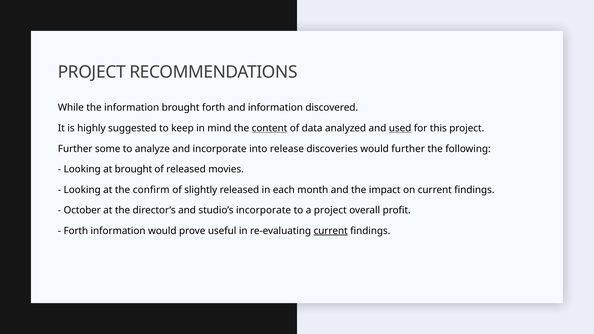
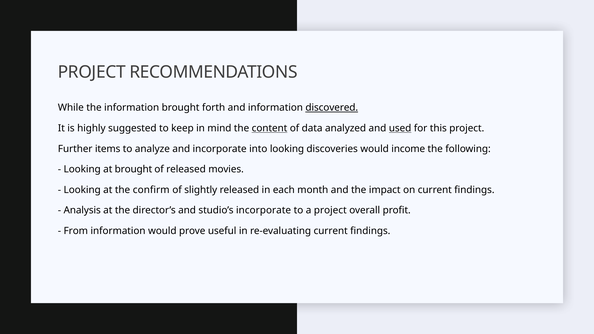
discovered underline: none -> present (332, 108)
some: some -> items (108, 149)
into release: release -> looking (287, 149)
would further: further -> income (408, 149)
October: October -> Analysis (82, 210)
Forth: Forth -> From (76, 231)
current underline: present -> none (331, 231)
